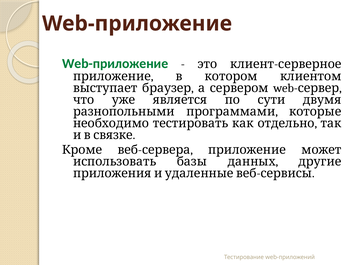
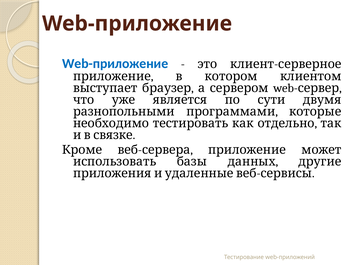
Web-приложение colour: green -> blue (115, 64)
